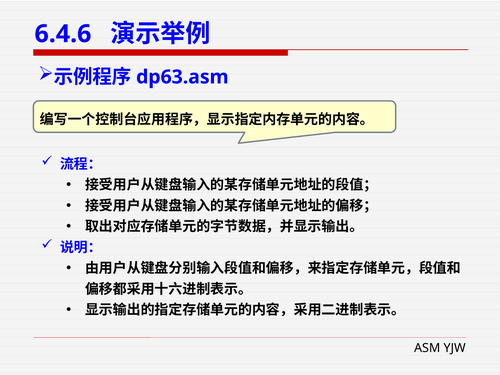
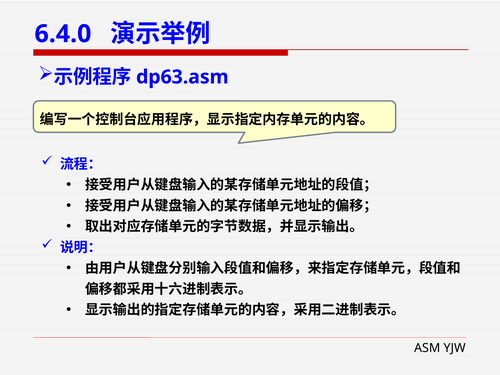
6.4.6: 6.4.6 -> 6.4.0 (63, 34)
